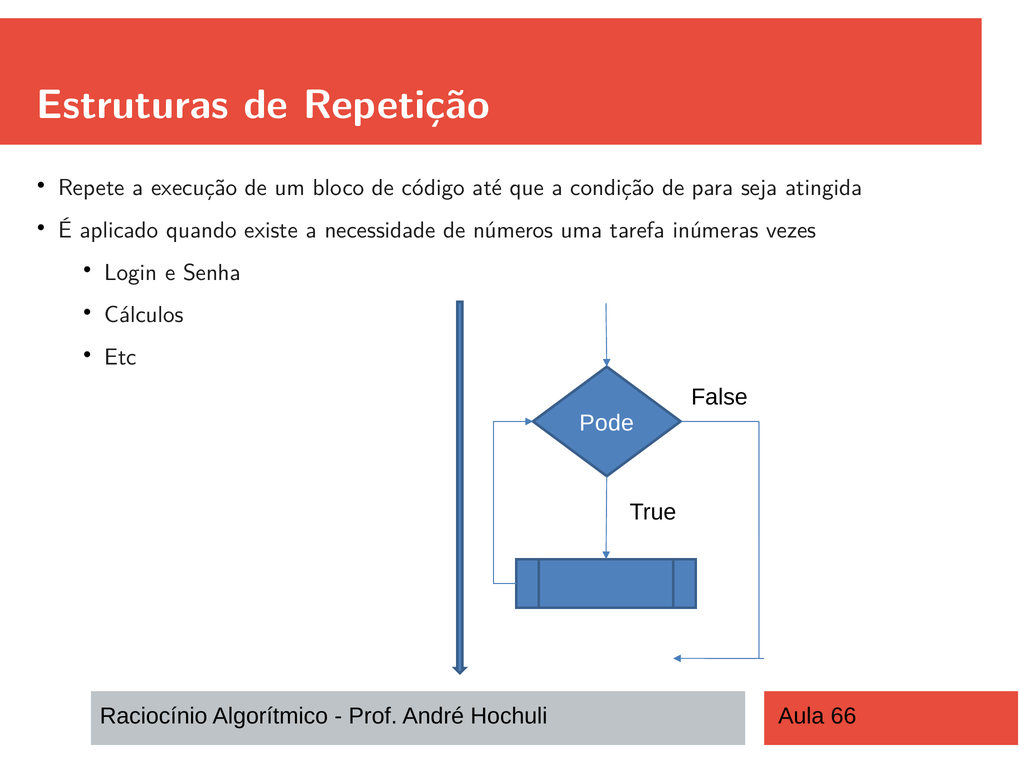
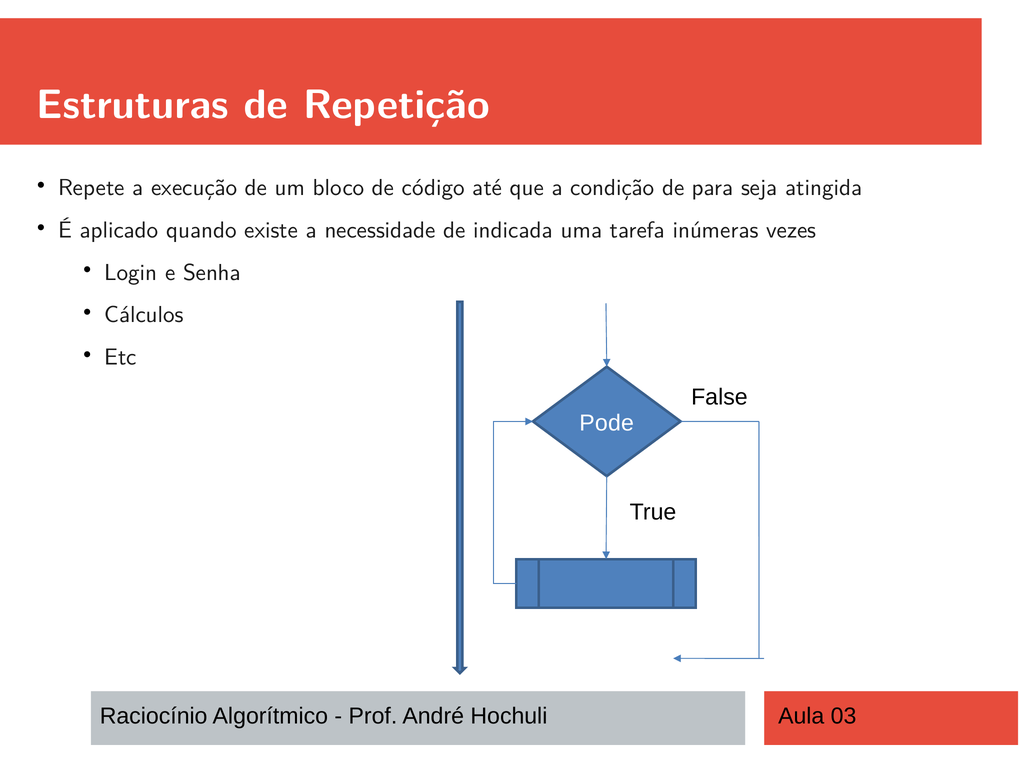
números: números -> indicada (513, 230)
66: 66 -> 03 (844, 716)
